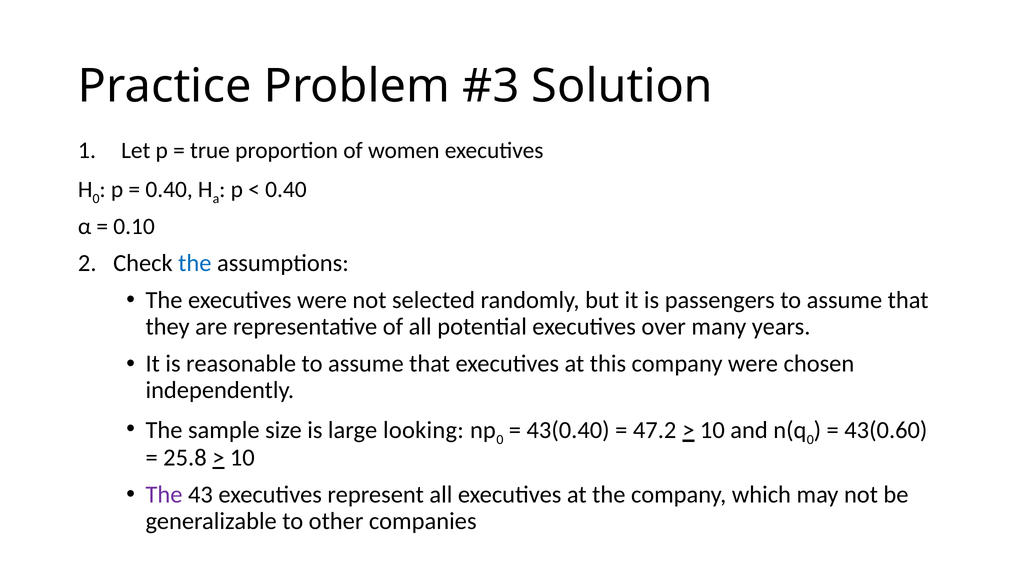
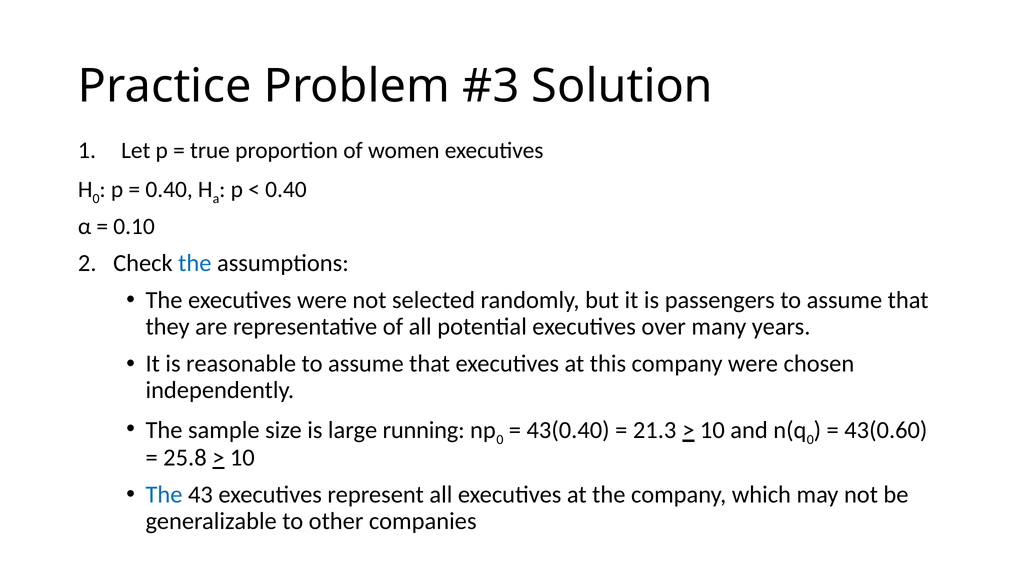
looking: looking -> running (424, 430)
47.2: 47.2 -> 21.3 (655, 430)
The colour: purple -> blue (164, 494)
